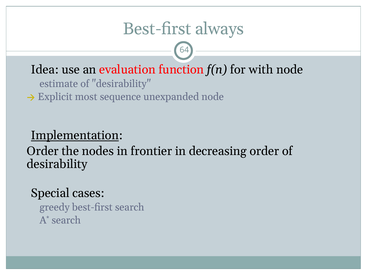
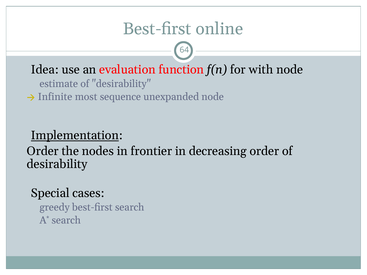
always: always -> online (219, 29)
Explicit: Explicit -> Infinite (55, 97)
